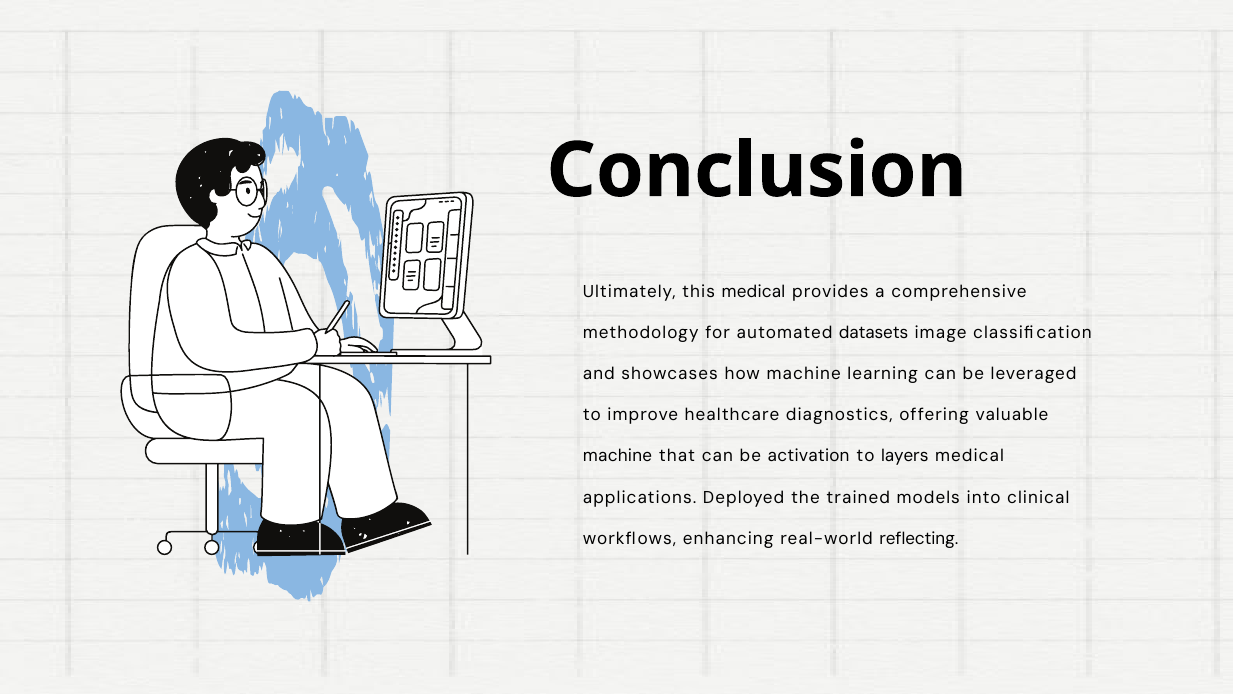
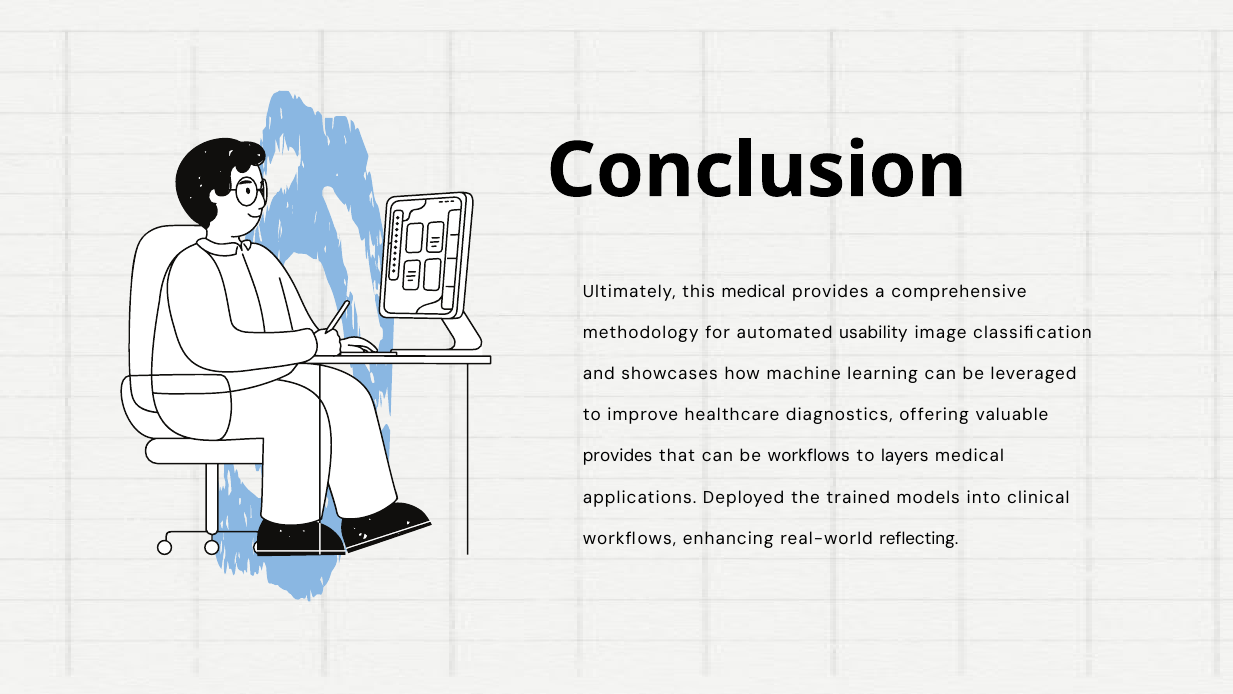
datasets: datasets -> usability (873, 333)
machine: machine -> provides (618, 456)
be activation: activation -> workflows (809, 456)
